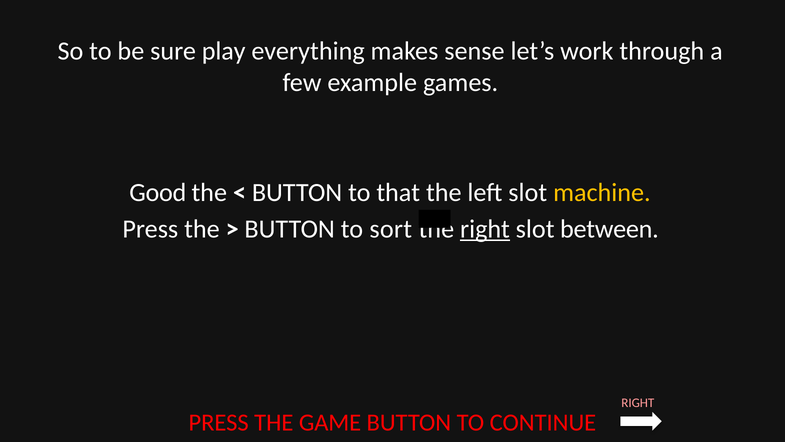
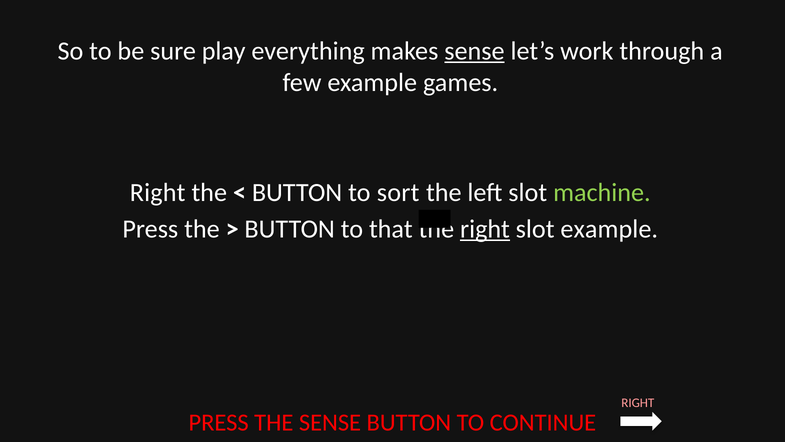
sense underline: none -> present (474, 51)
Good: Good -> Right (158, 192)
that: that -> sort (398, 192)
machine colour: yellow -> light green (602, 192)
sort: sort -> that (391, 229)
slot between: between -> example (609, 229)
THE GAME: GAME -> SENSE (330, 422)
